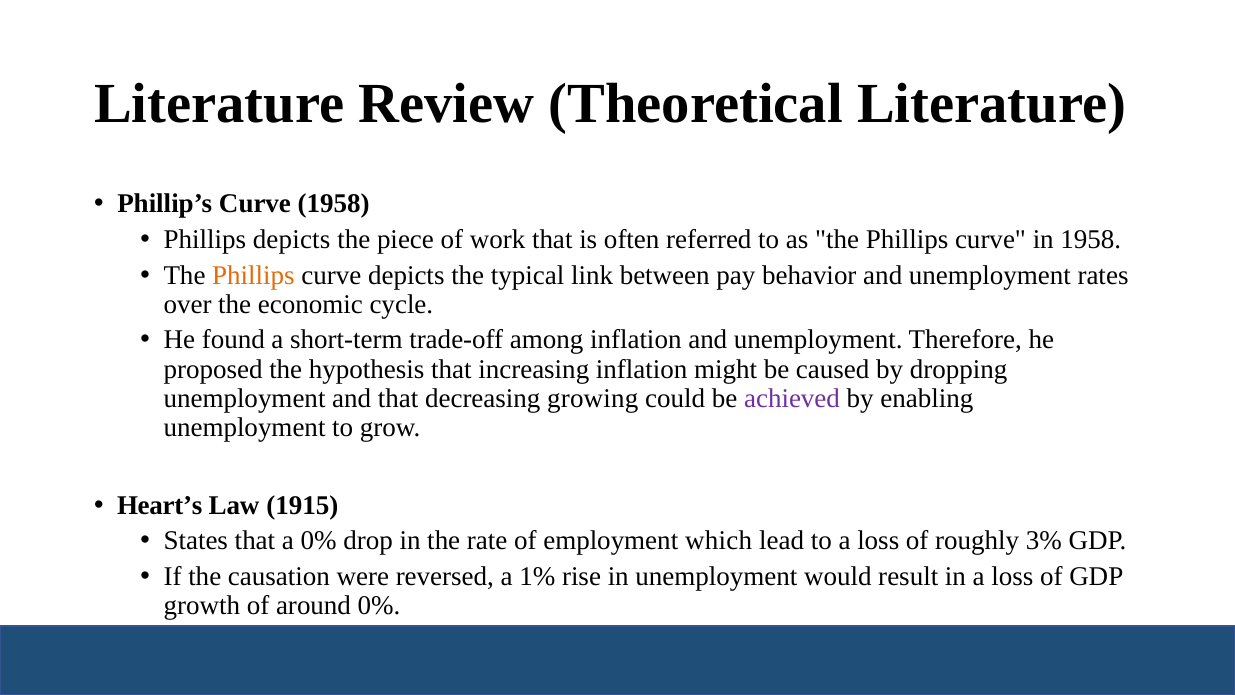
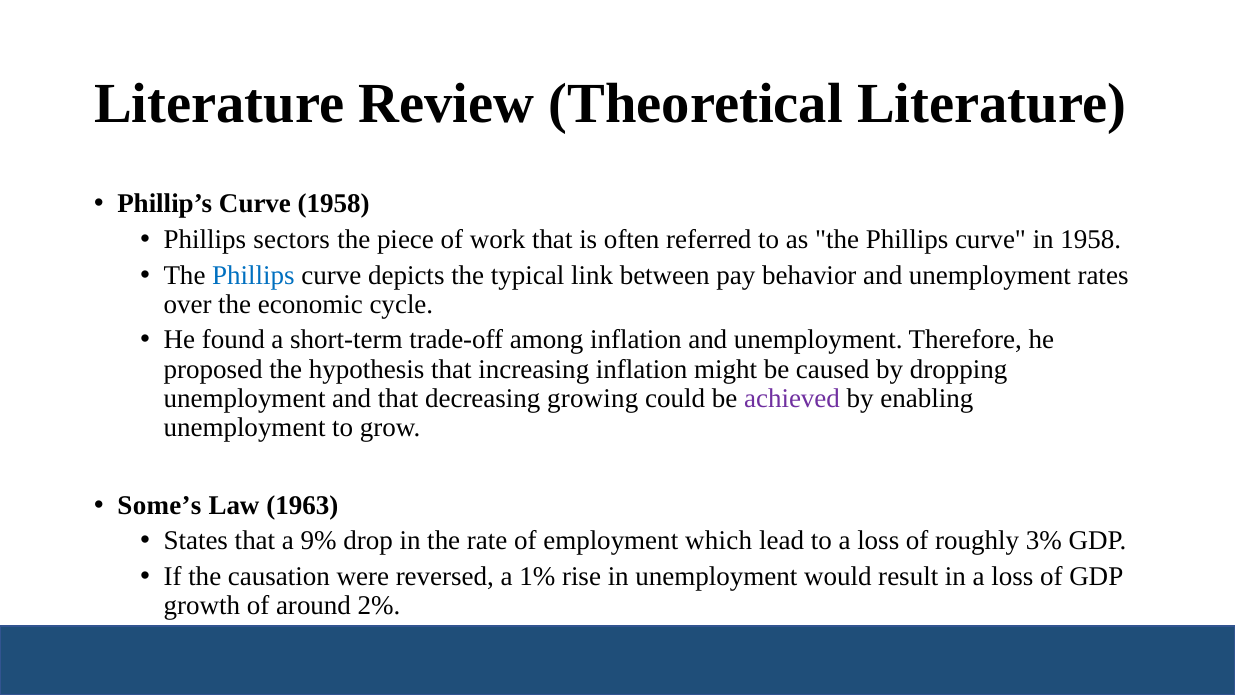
Phillips depicts: depicts -> sectors (292, 240)
Phillips colour: orange -> blue (253, 275)
Heart’s: Heart’s -> Some’s (159, 505)
1915: 1915 -> 1963 (302, 505)
a 0%: 0% -> 9% (319, 541)
around 0%: 0% -> 2% (379, 605)
